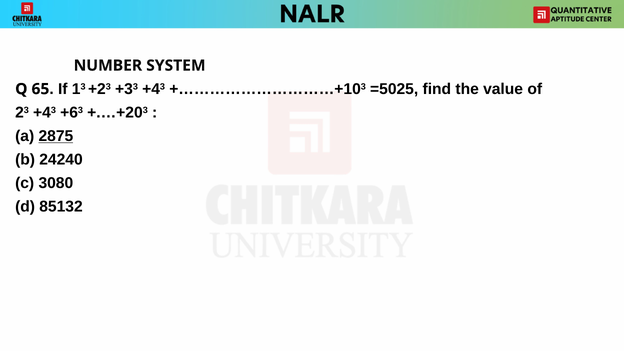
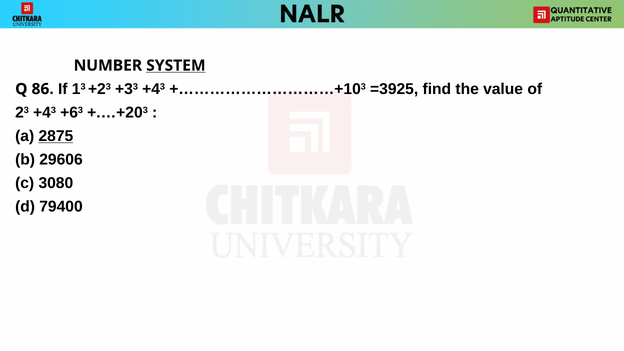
SYSTEM underline: none -> present (176, 66)
65: 65 -> 86 (40, 89)
=5025: =5025 -> =3925 (394, 89)
24240: 24240 -> 29606 (61, 160)
85132: 85132 -> 79400 (61, 207)
